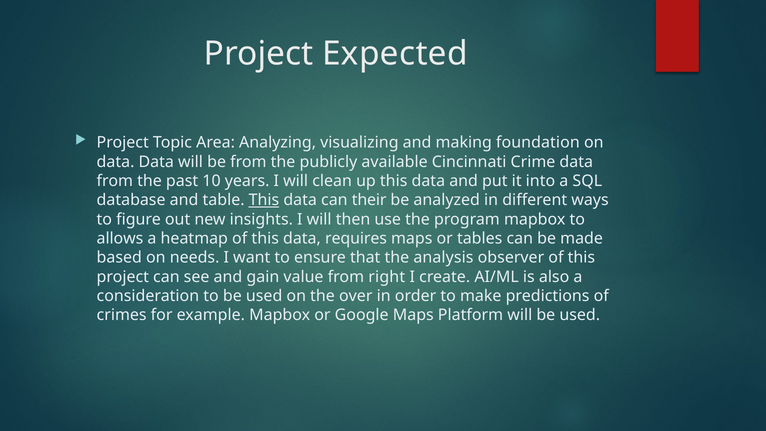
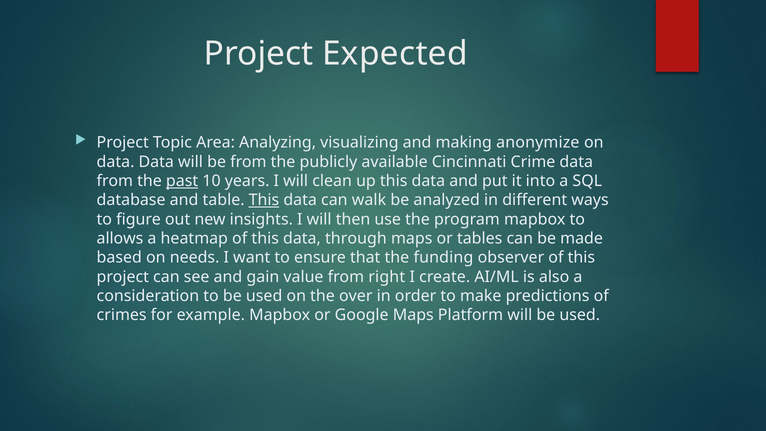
foundation: foundation -> anonymize (538, 143)
past underline: none -> present (182, 181)
their: their -> walk (369, 200)
requires: requires -> through (356, 238)
analysis: analysis -> funding (443, 258)
